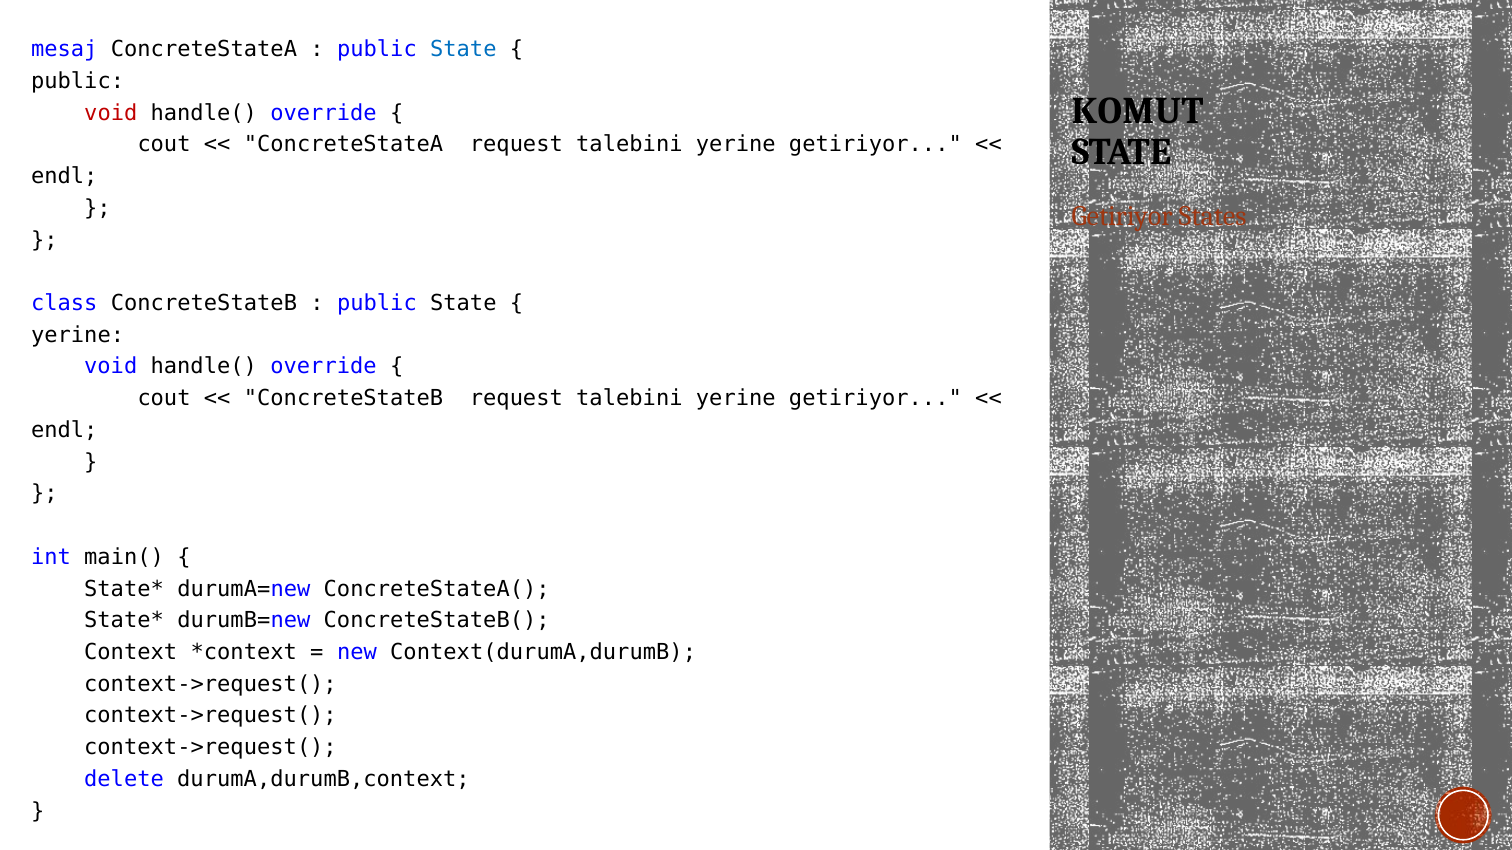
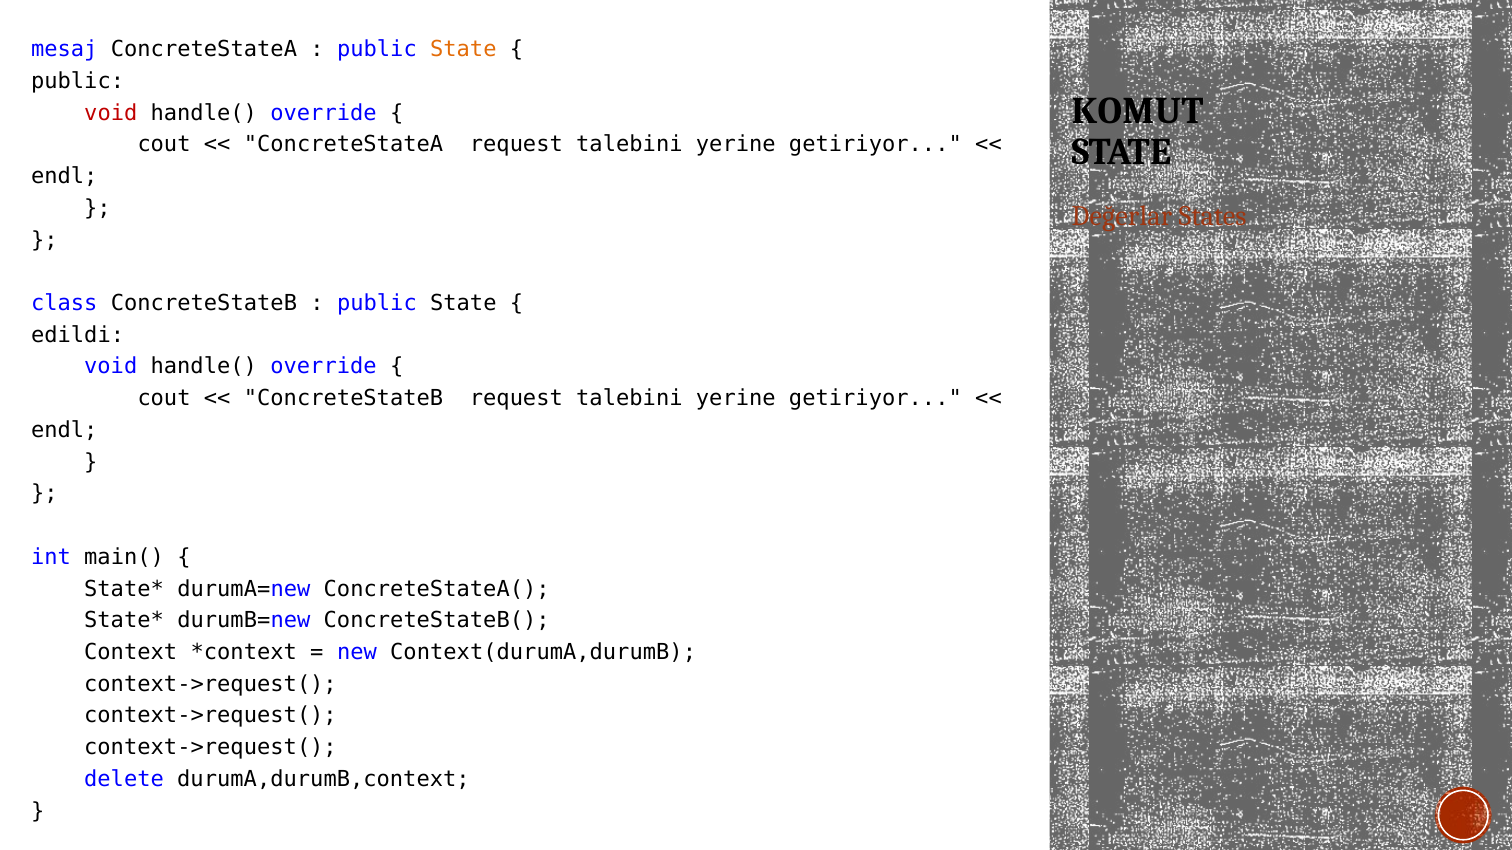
State colour: blue -> orange (463, 49)
Getiriyor: Getiriyor -> Değerlar (1122, 216)
yerine: yerine -> edildi (78, 335)
